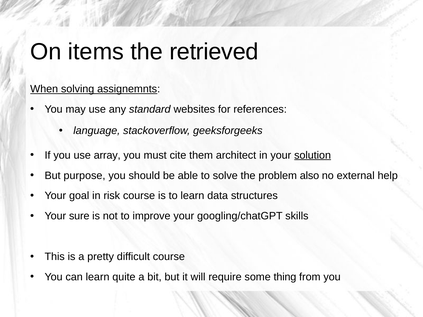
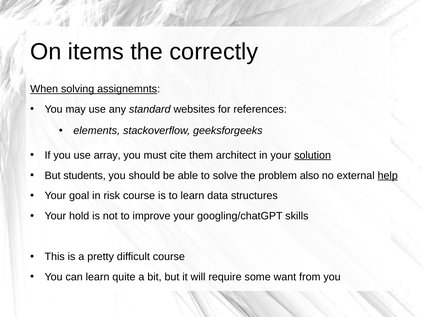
retrieved: retrieved -> correctly (214, 52)
language: language -> elements (97, 131)
purpose: purpose -> students (85, 176)
help underline: none -> present (388, 176)
sure: sure -> hold (79, 216)
thing: thing -> want (285, 277)
